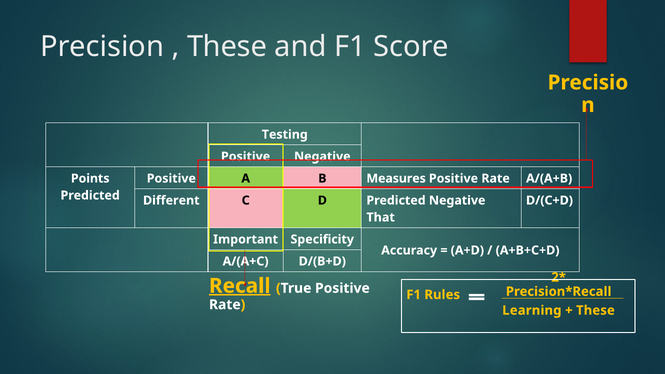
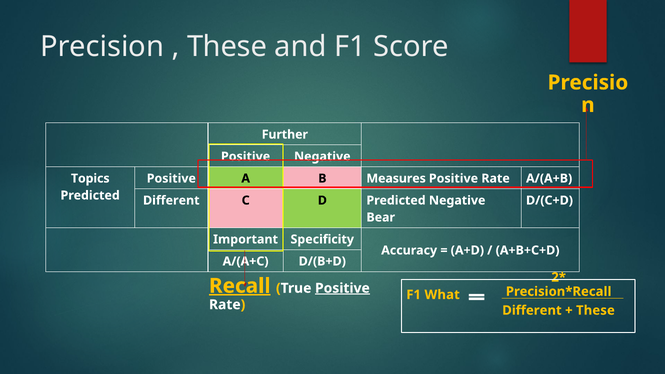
Testing: Testing -> Further (285, 135)
Points: Points -> Topics (90, 178)
That: That -> Bear (381, 217)
Positive underline: none -> present (342, 288)
Rules: Rules -> What (442, 295)
Learning: Learning -> Different (532, 310)
